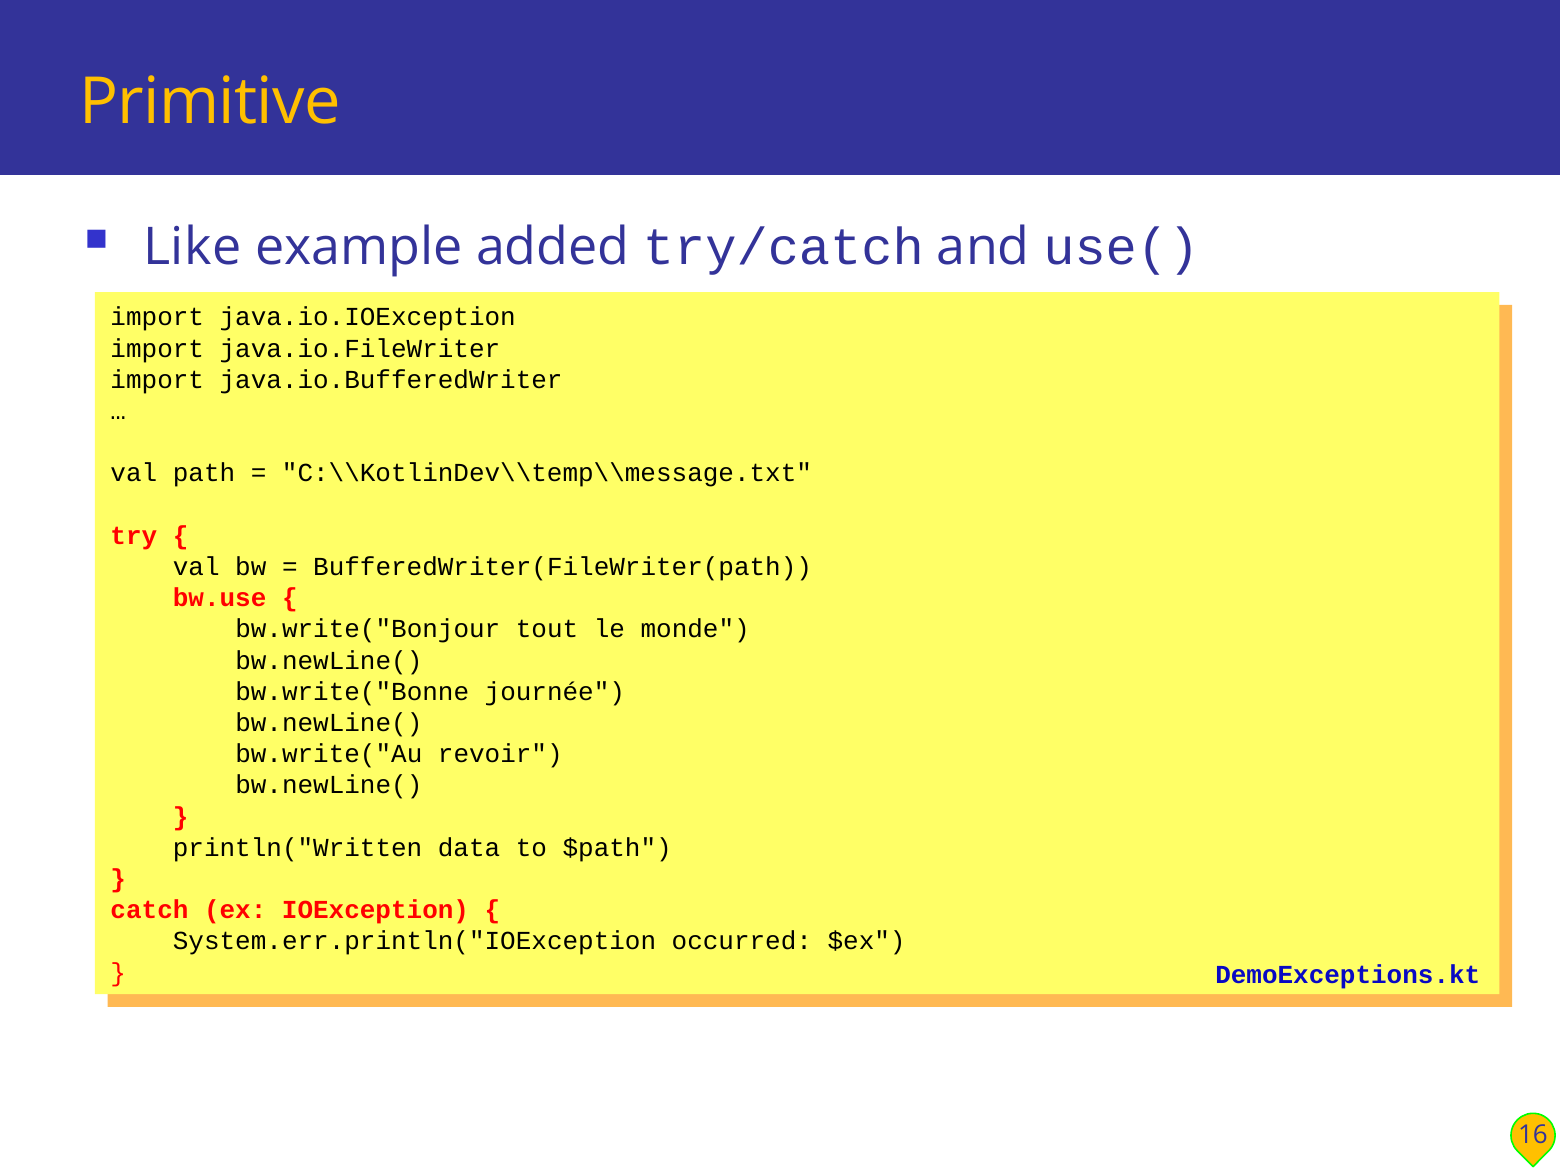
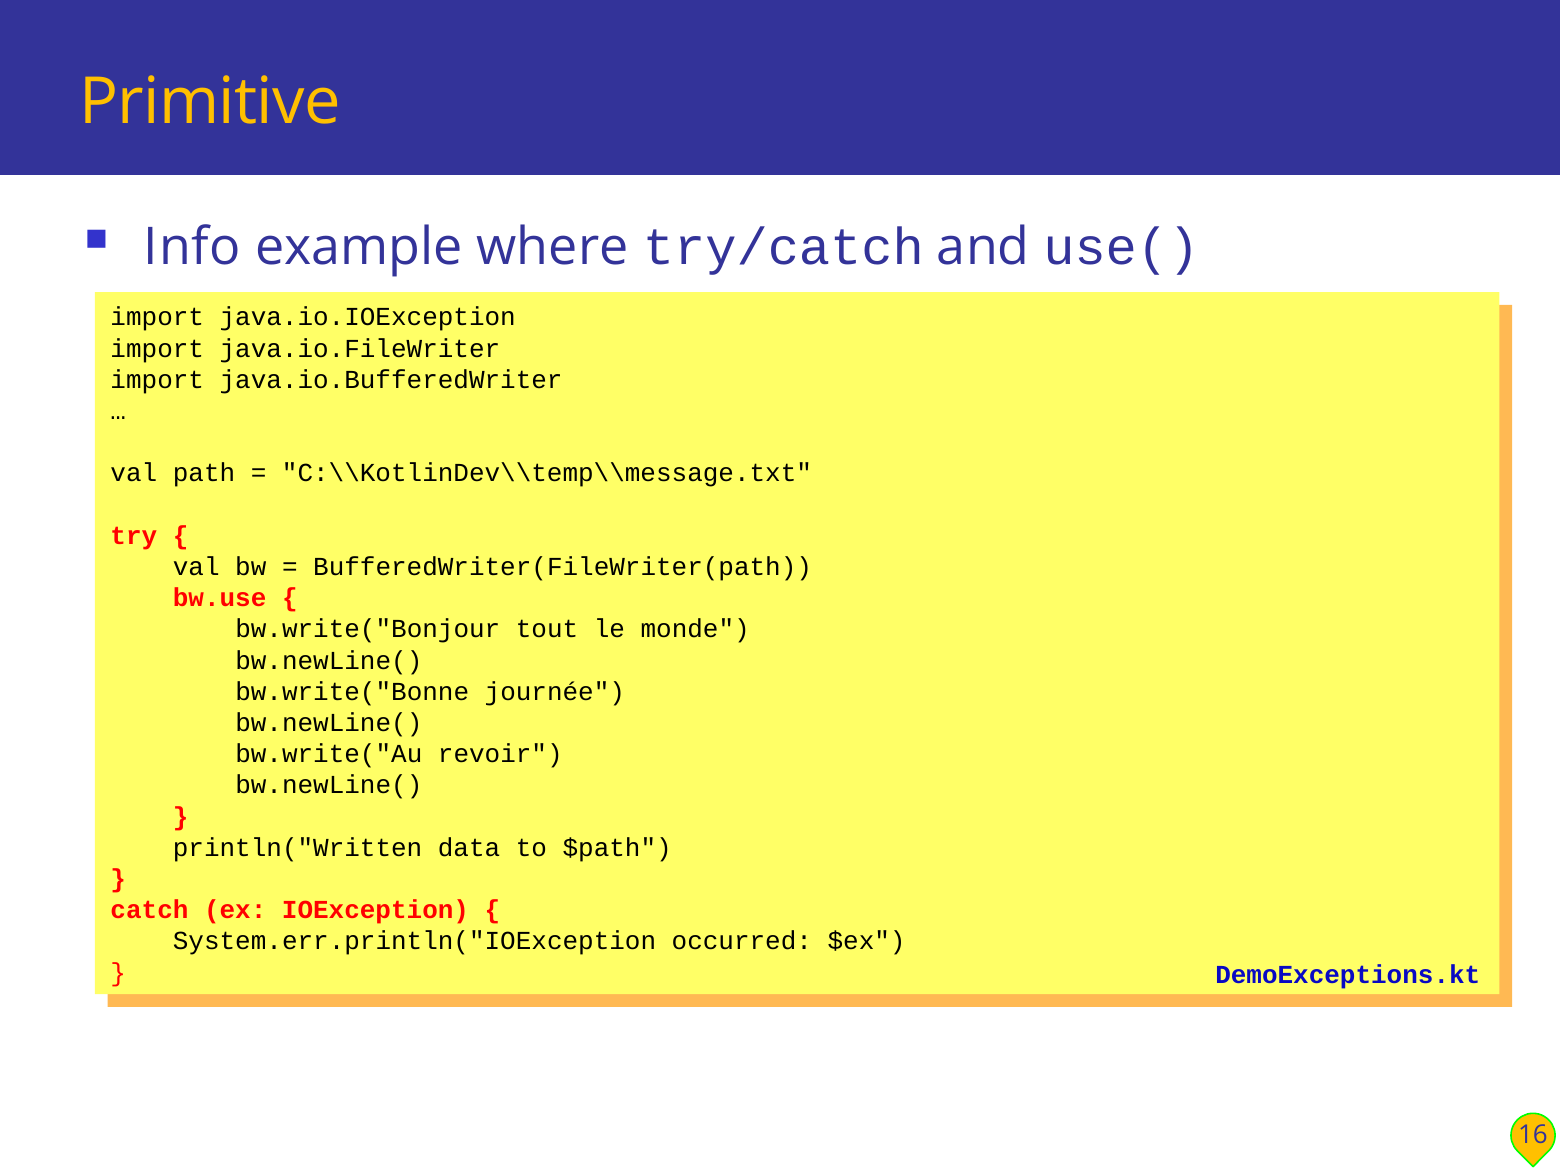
Like: Like -> Info (192, 247)
added: added -> where (553, 247)
